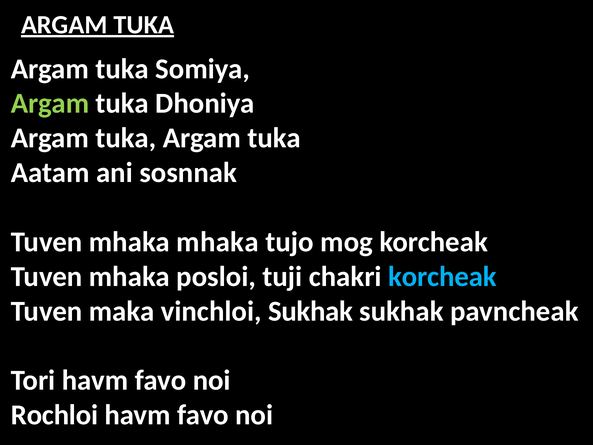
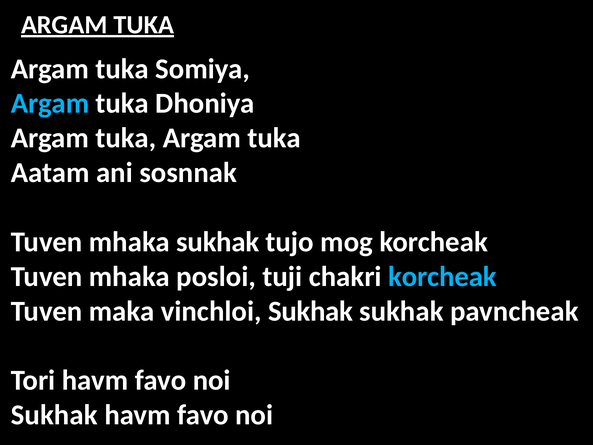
Argam colour: light green -> light blue (50, 103)
mhaka mhaka: mhaka -> sukhak (218, 242)
Rochloi: Rochloi -> Sukhak (54, 415)
